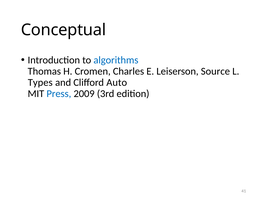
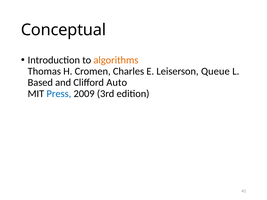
algorithms colour: blue -> orange (116, 60)
Source: Source -> Queue (215, 71)
Types: Types -> Based (40, 83)
